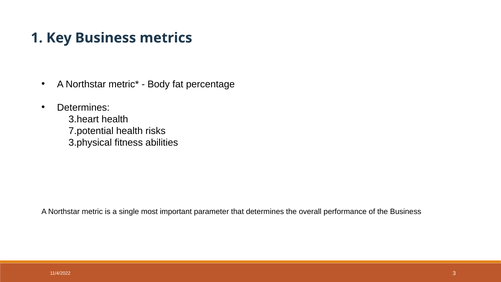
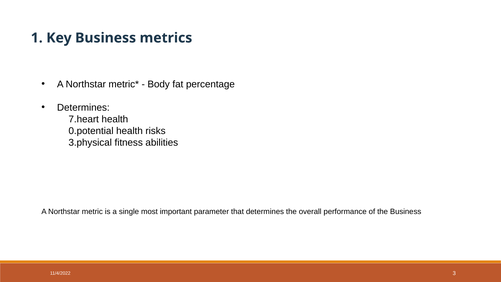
3.heart: 3.heart -> 7.heart (84, 119)
7.potential: 7.potential -> 0.potential (91, 131)
